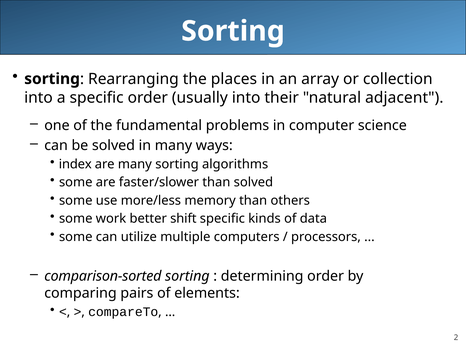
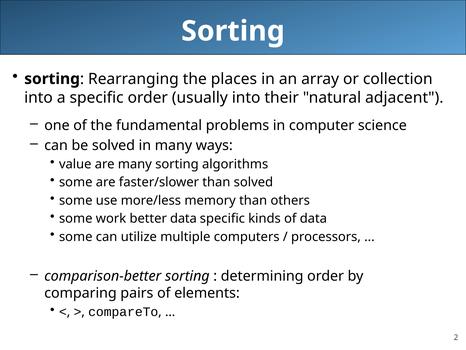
index: index -> value (75, 164)
better shift: shift -> data (183, 218)
comparison-sorted: comparison-sorted -> comparison-better (103, 276)
